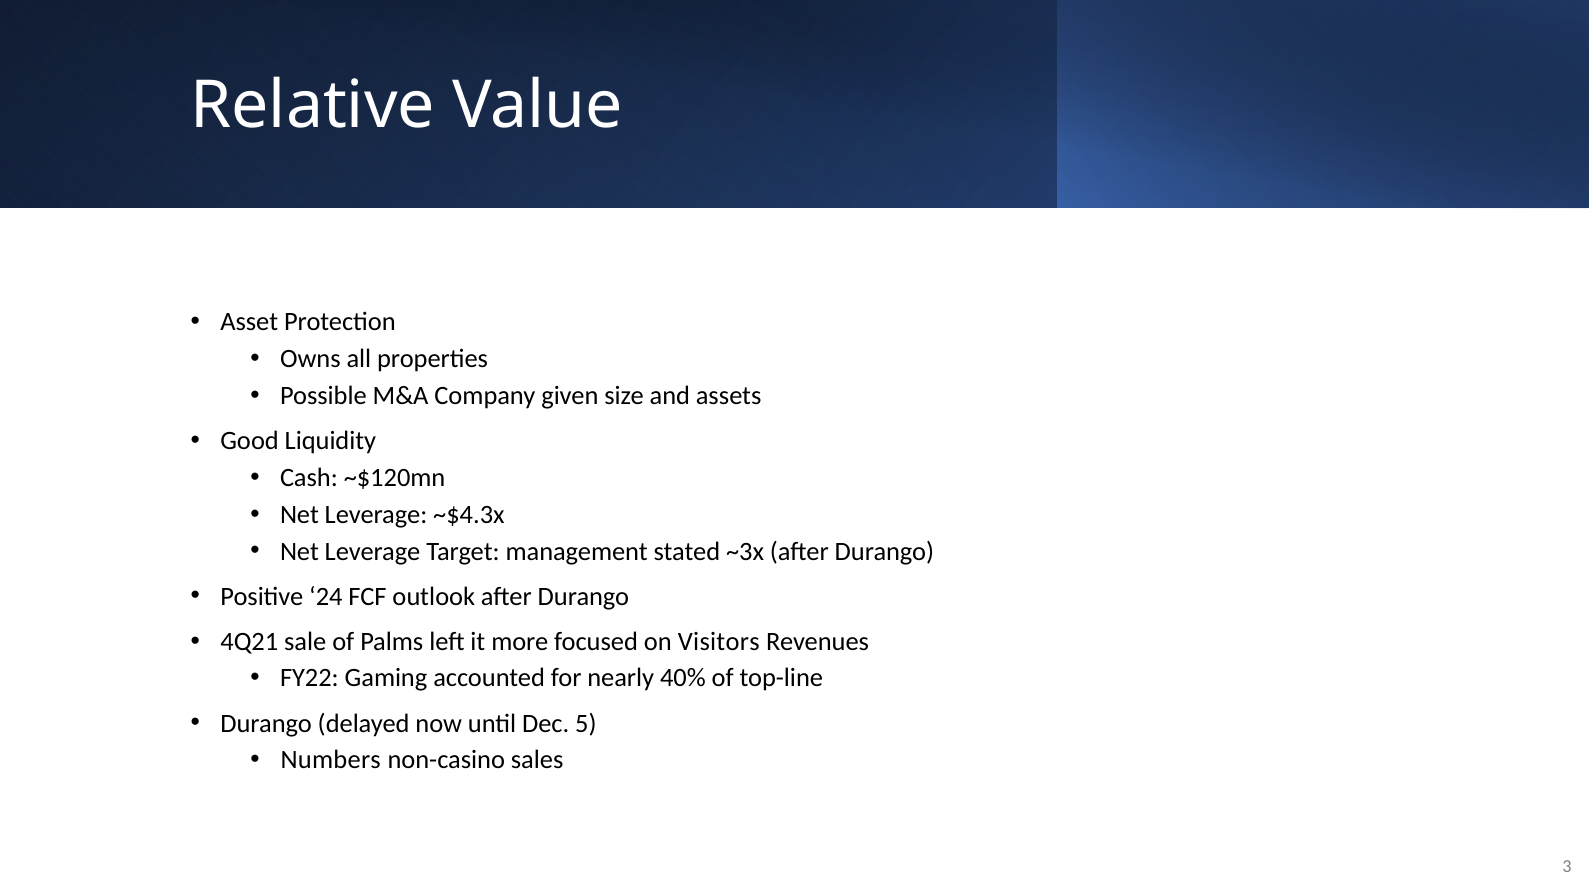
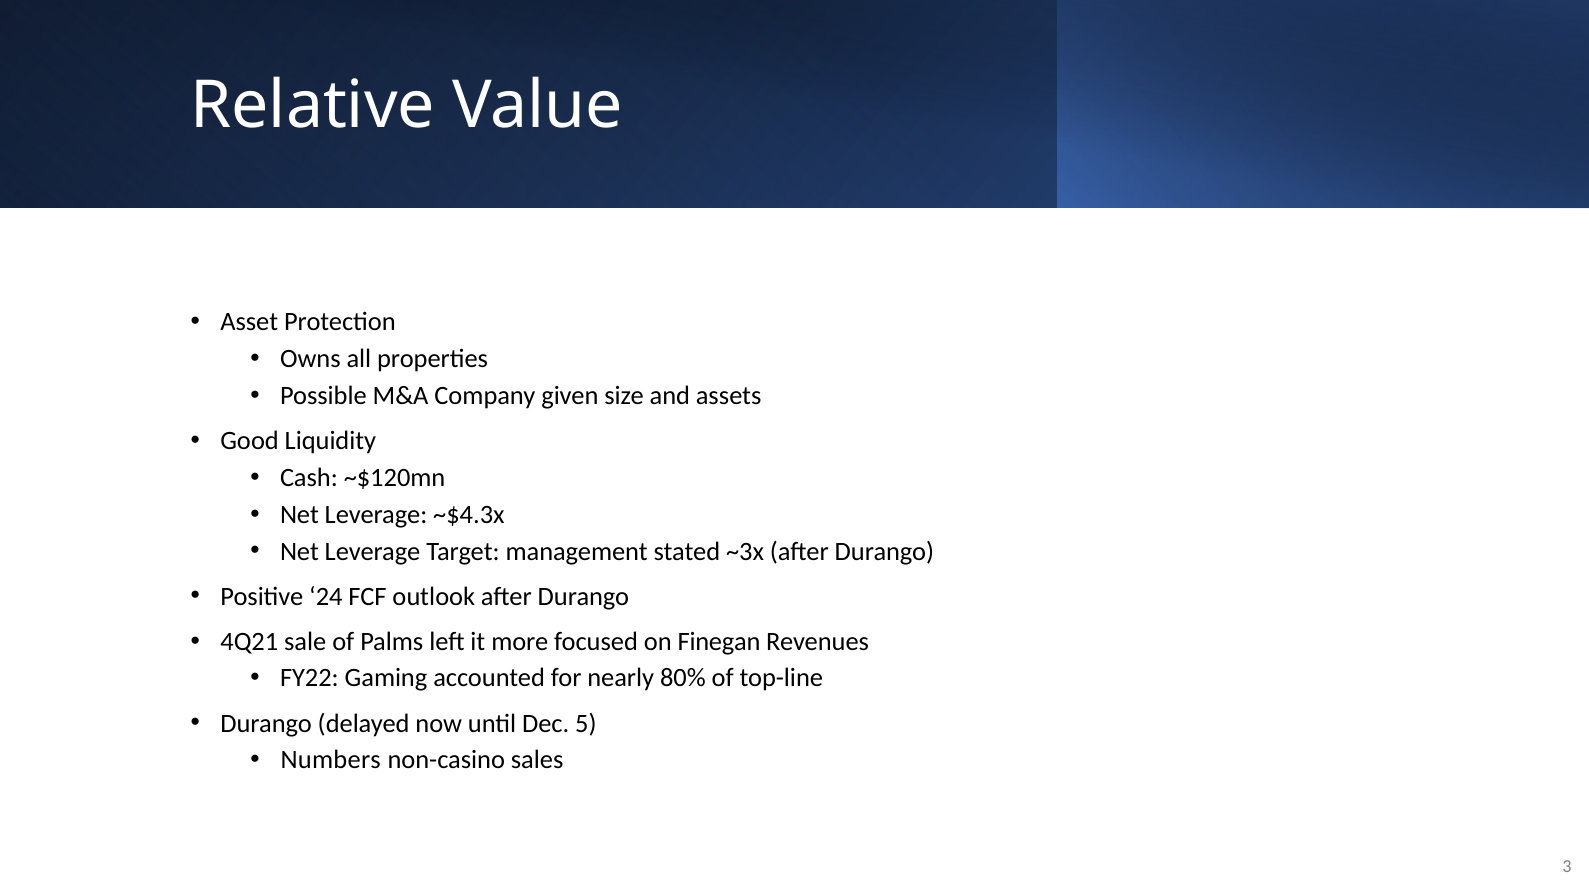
Visitors: Visitors -> Finegan (719, 641)
40%: 40% -> 80% (683, 678)
